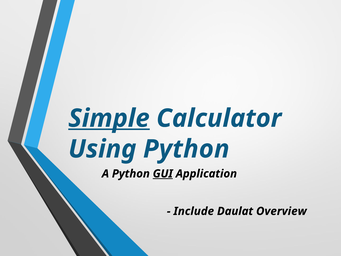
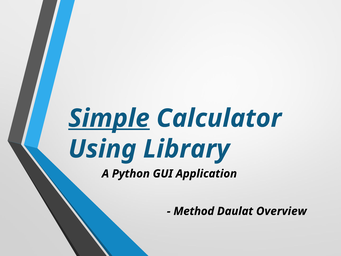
Using Python: Python -> Library (186, 149)
GUI underline: present -> none (163, 174)
Include: Include -> Method (194, 211)
